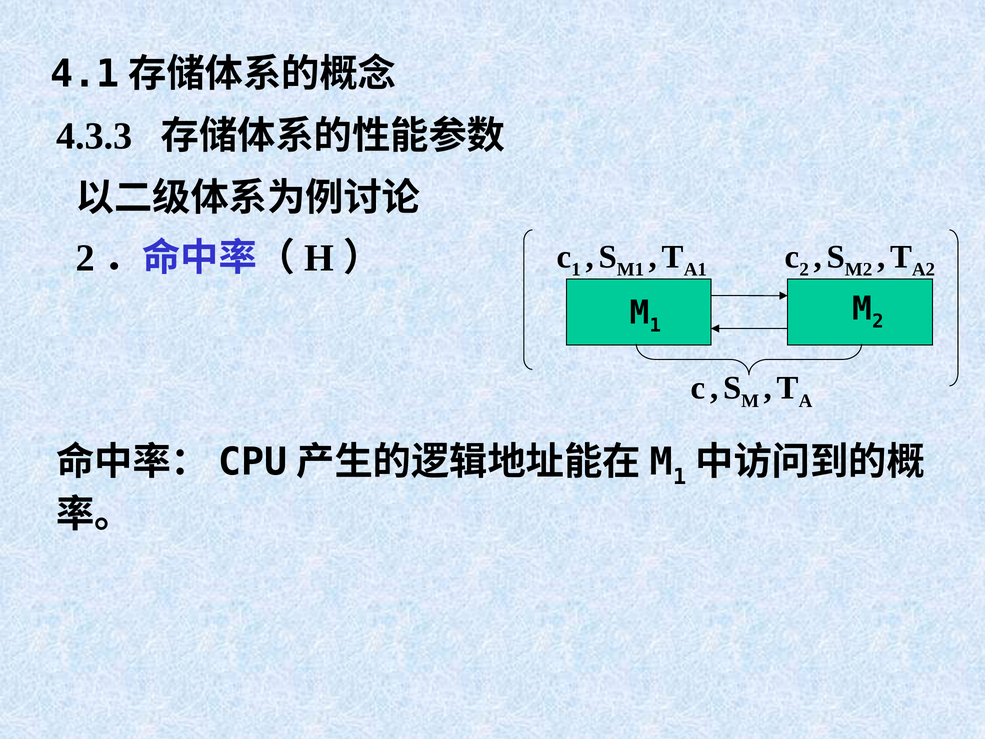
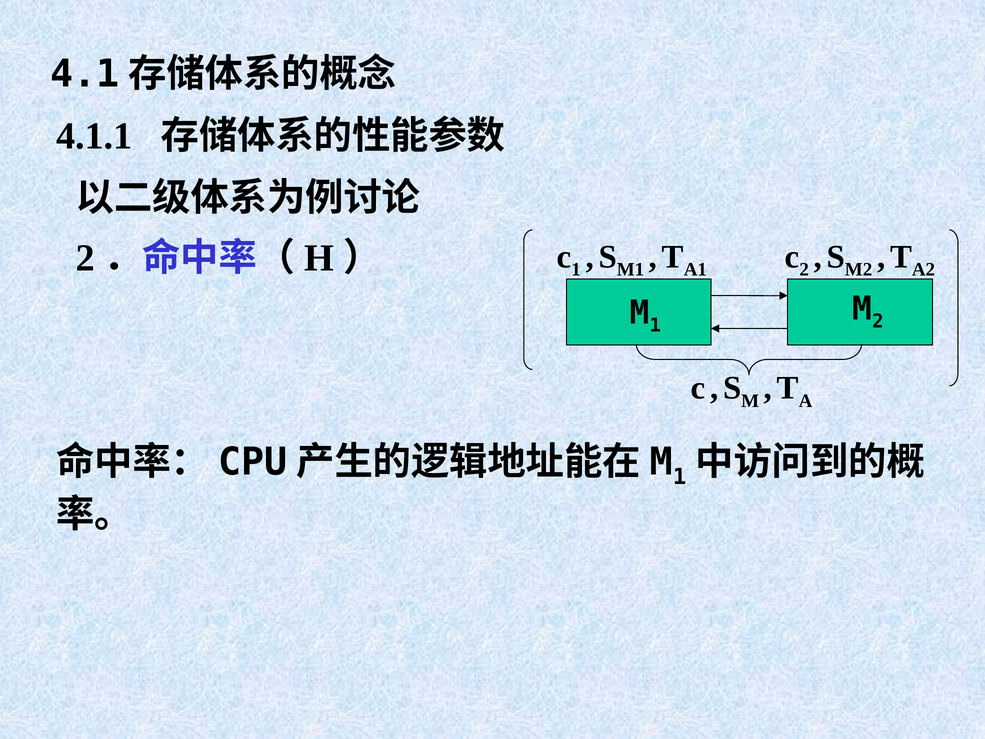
4.3.3: 4.3.3 -> 4.1.1 (94, 136)
